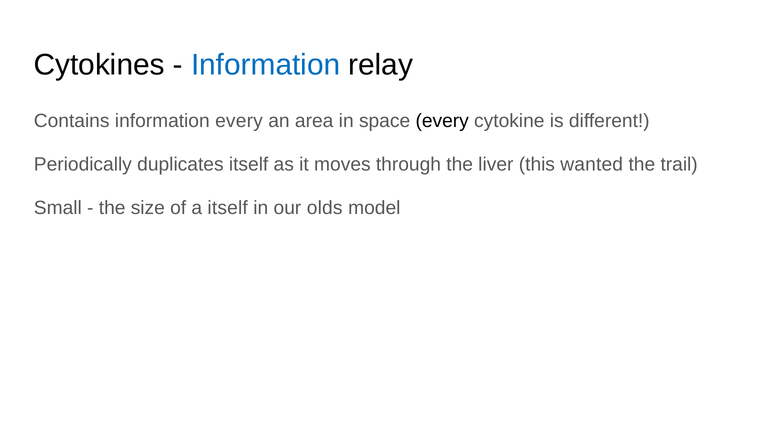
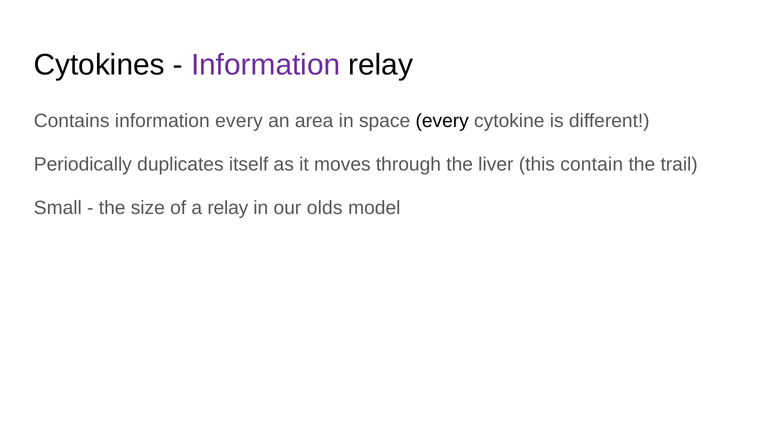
Information colour: blue -> purple (266, 65)
wanted: wanted -> contain (592, 164)
a itself: itself -> relay (228, 208)
